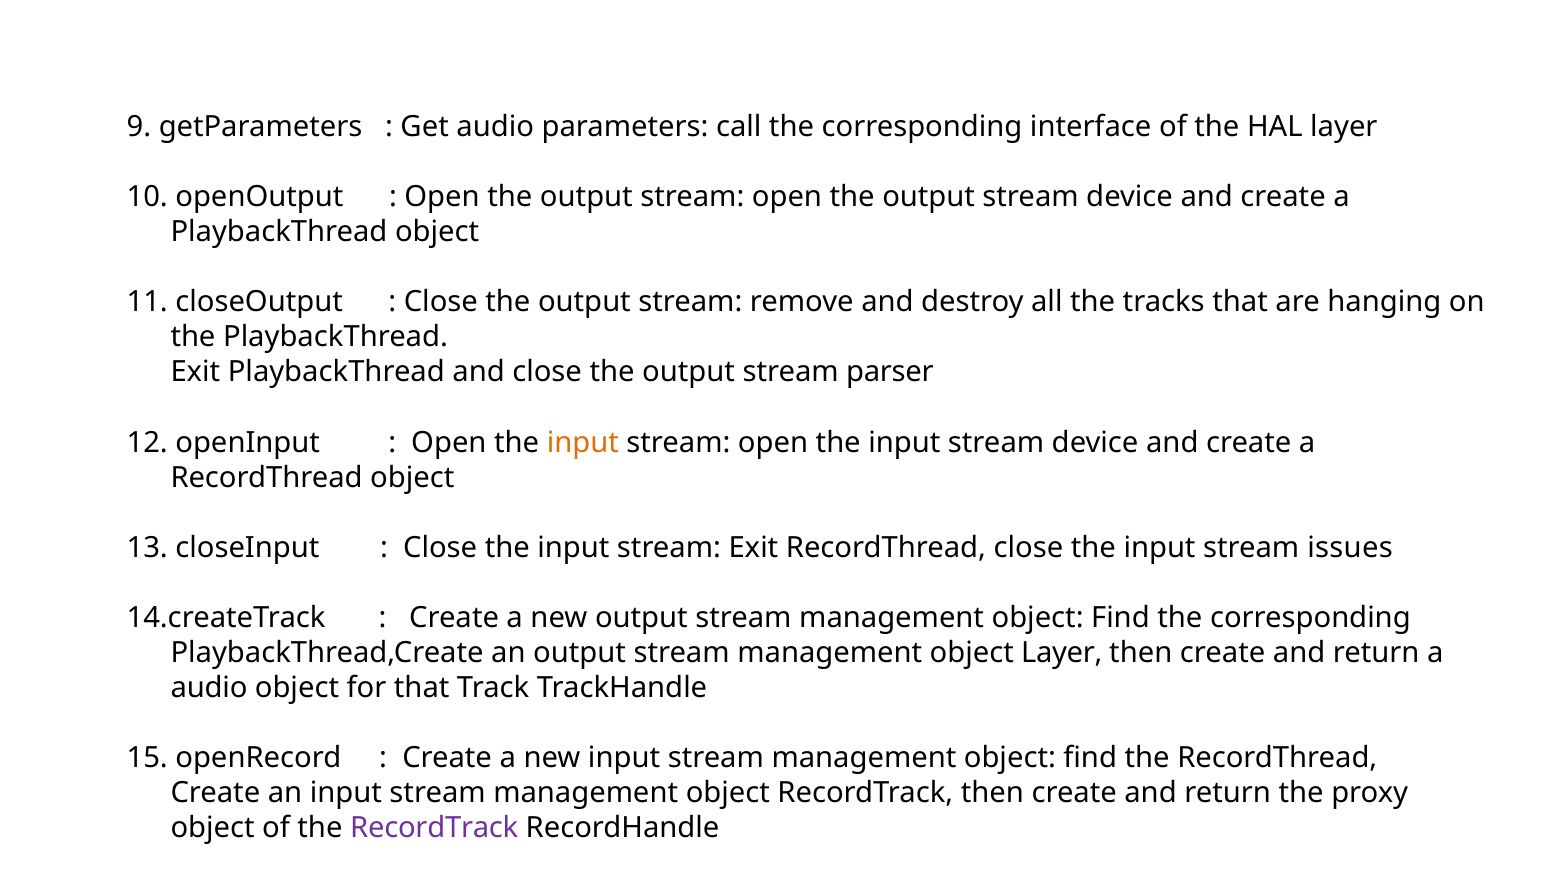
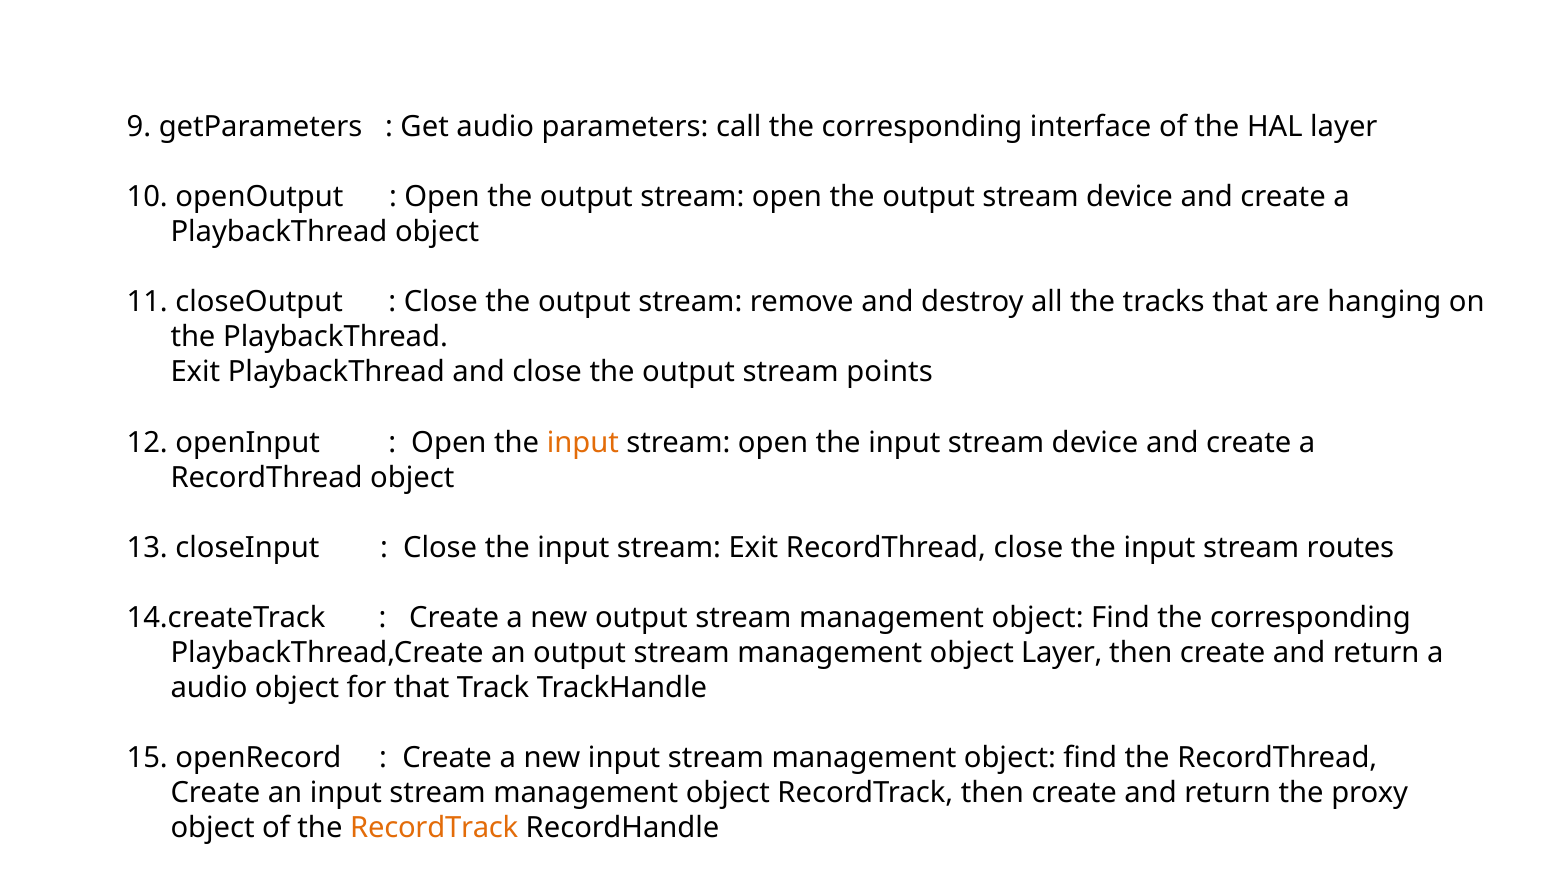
parser: parser -> points (890, 372)
issues: issues -> routes (1350, 548)
RecordTrack colour: purple -> orange (434, 828)
